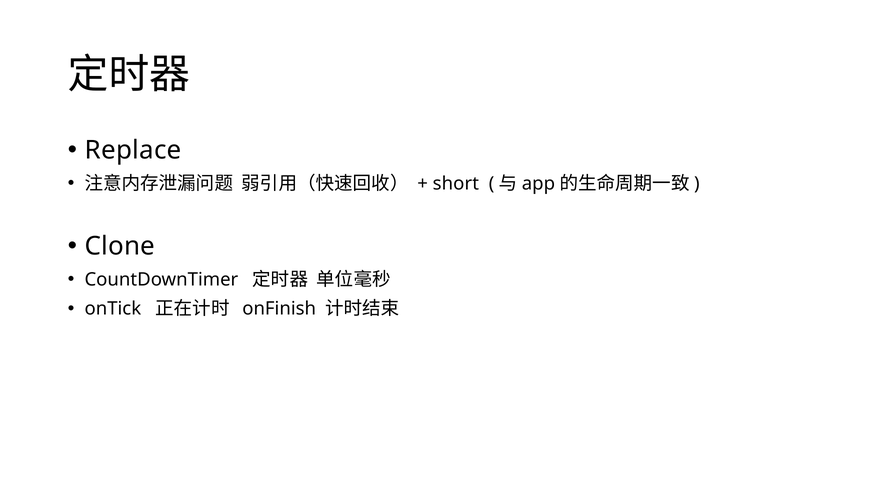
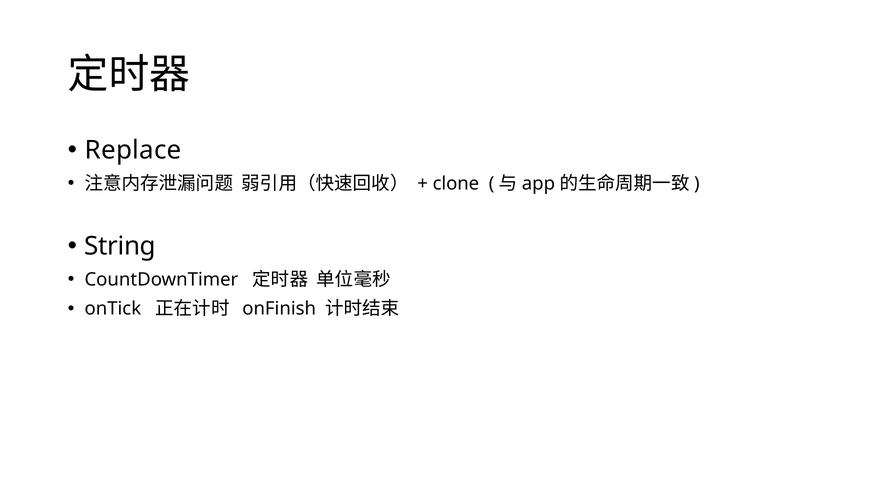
short: short -> clone (456, 184)
Clone: Clone -> String (120, 246)
